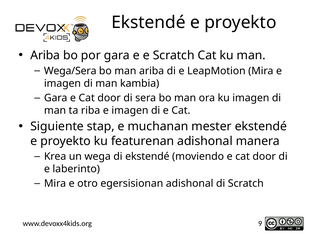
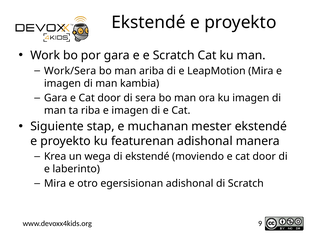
Ariba: Ariba -> Work (45, 55)
Wega/Sera: Wega/Sera -> Work/Sera (70, 71)
